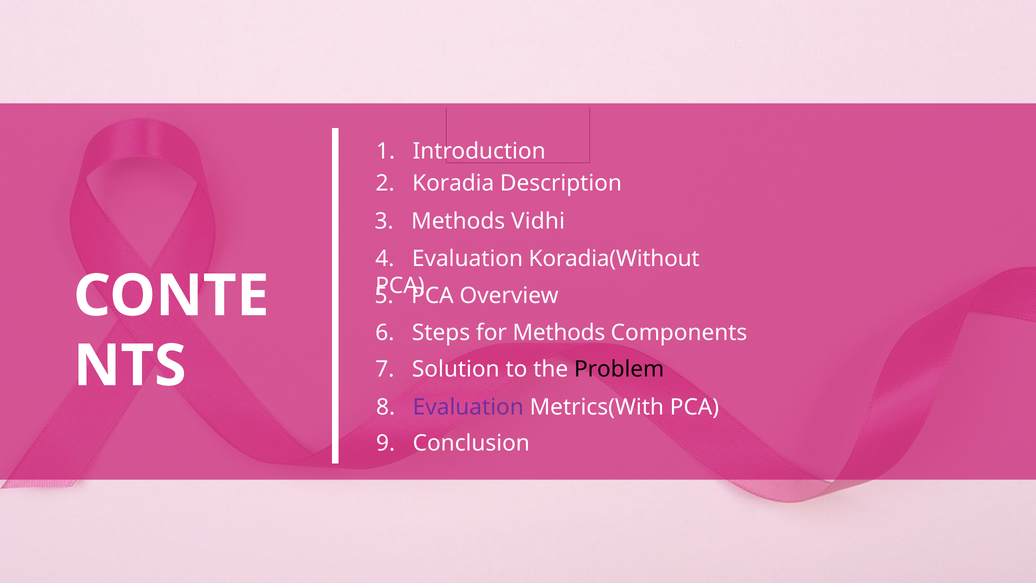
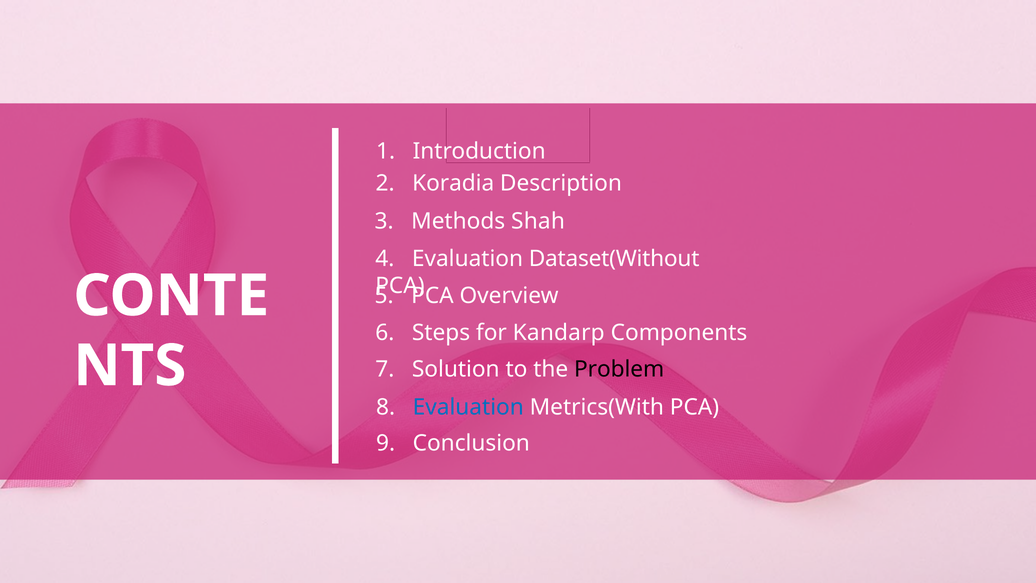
Vidhi: Vidhi -> Shah (538, 221)
Koradia(Without: Koradia(Without -> Dataset(Without (614, 258)
for Methods: Methods -> Kandarp (559, 332)
Evaluation colour: purple -> blue (468, 407)
